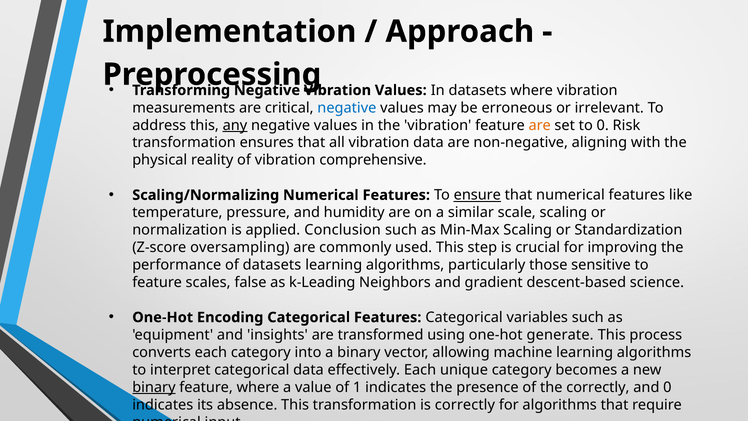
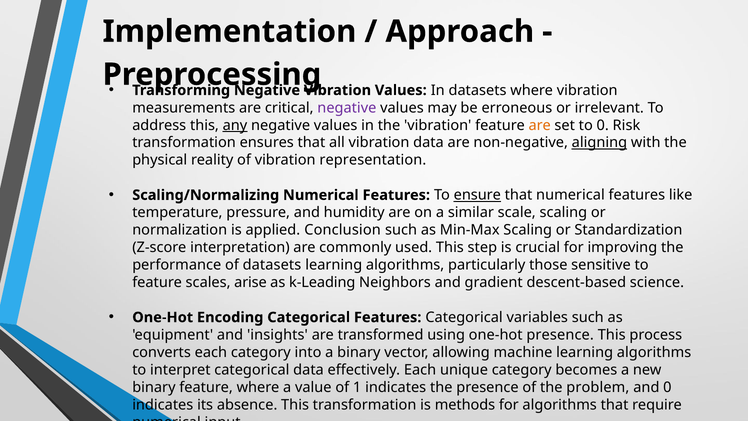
negative colour: blue -> purple (347, 108)
aligning underline: none -> present (599, 143)
comprehensive: comprehensive -> representation (373, 160)
oversampling: oversampling -> interpretation (240, 247)
false: false -> arise (250, 282)
one-hot generate: generate -> presence (560, 335)
binary underline: present -> none (154, 387)
the correctly: correctly -> problem (598, 387)
is correctly: correctly -> methods (465, 405)
